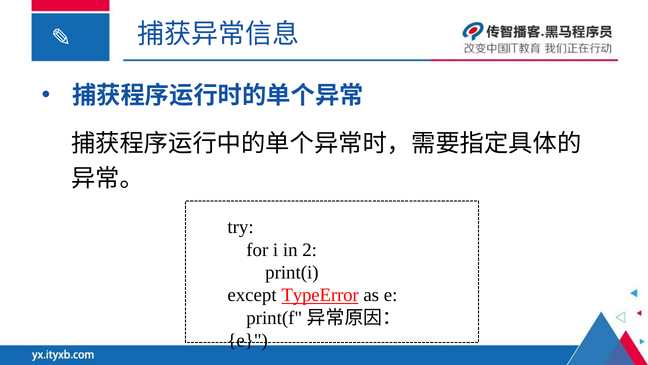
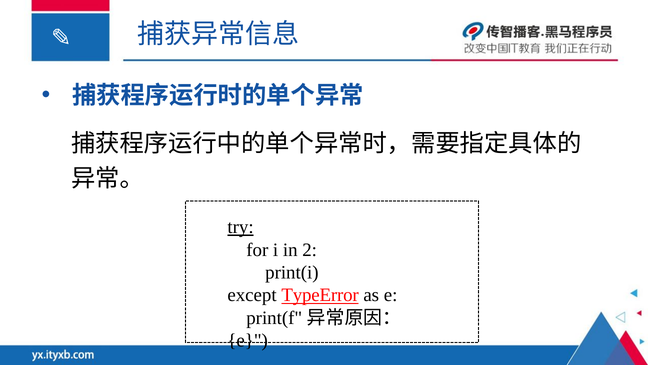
try underline: none -> present (241, 227)
